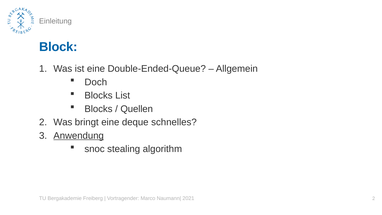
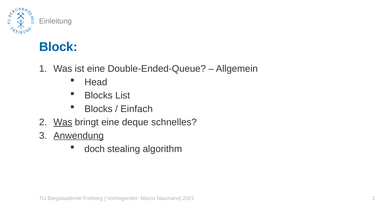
Doch: Doch -> Head (96, 82)
Quellen: Quellen -> Einfach (137, 109)
Was underline: none -> present (63, 122)
snoc: snoc -> doch (95, 149)
